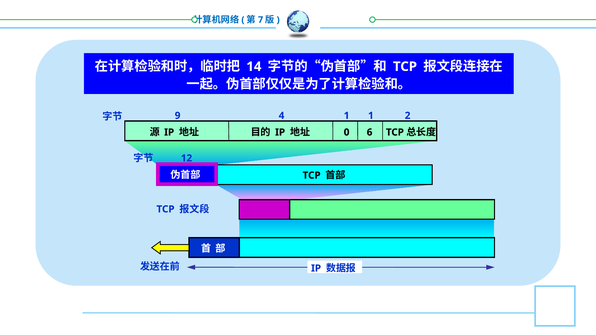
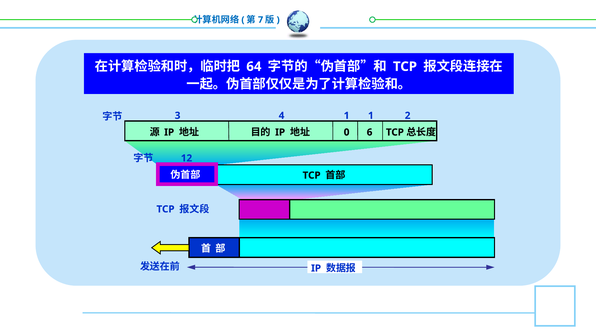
14: 14 -> 64 (254, 67)
9: 9 -> 3 (178, 116)
